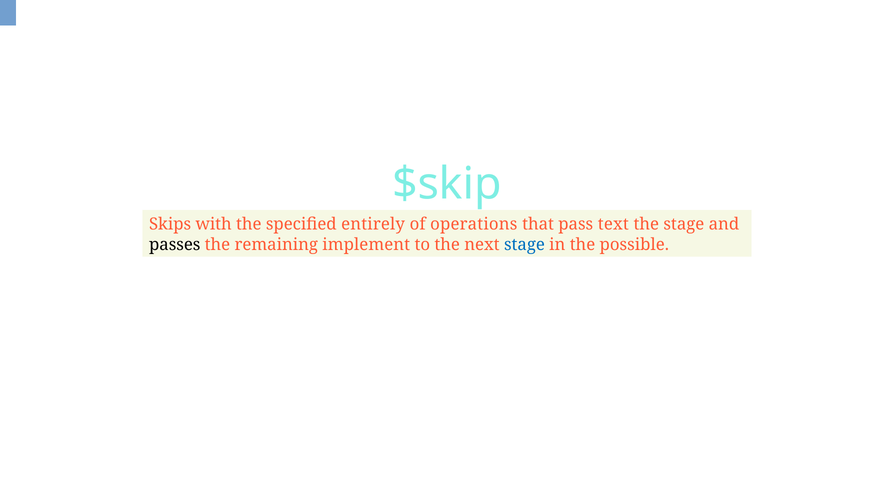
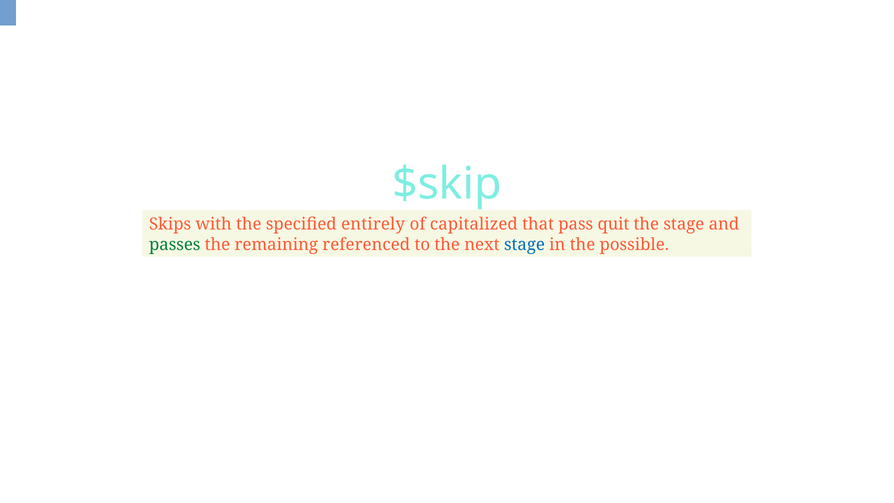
operations: operations -> capitalized (474, 224)
text: text -> quit (613, 224)
passes colour: black -> green (175, 244)
implement: implement -> referenced (366, 244)
